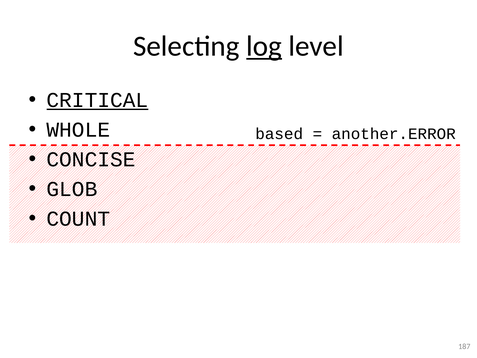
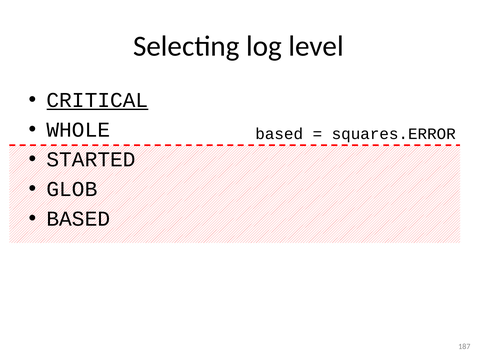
log underline: present -> none (264, 46)
another.ERROR: another.ERROR -> squares.ERROR (394, 134)
CONCISE: CONCISE -> STARTED (91, 159)
COUNT: COUNT -> BASED (78, 219)
